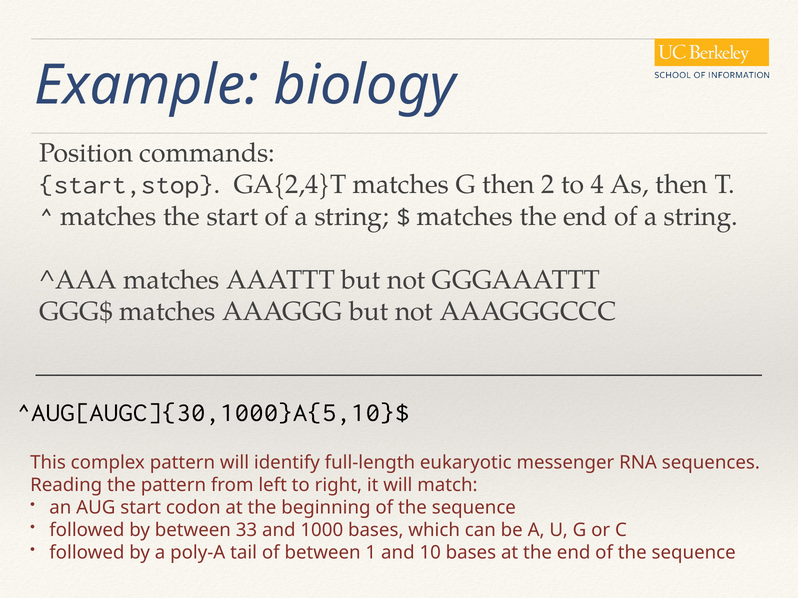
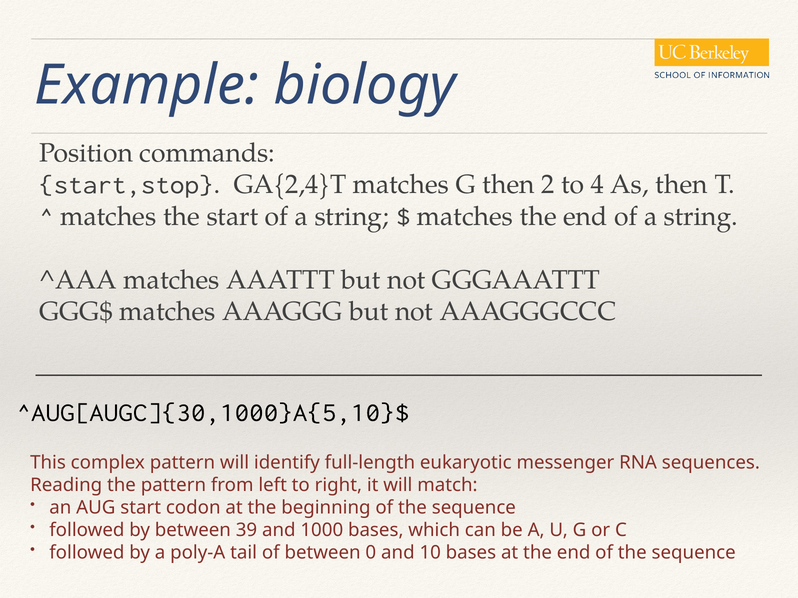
33: 33 -> 39 (246, 530)
1: 1 -> 0 (371, 553)
